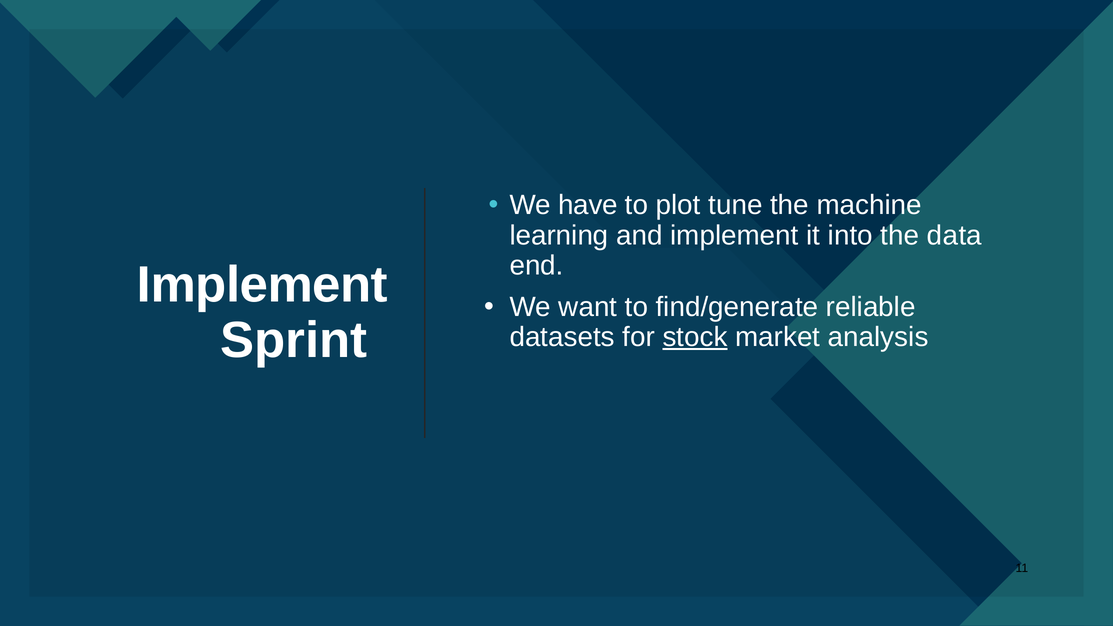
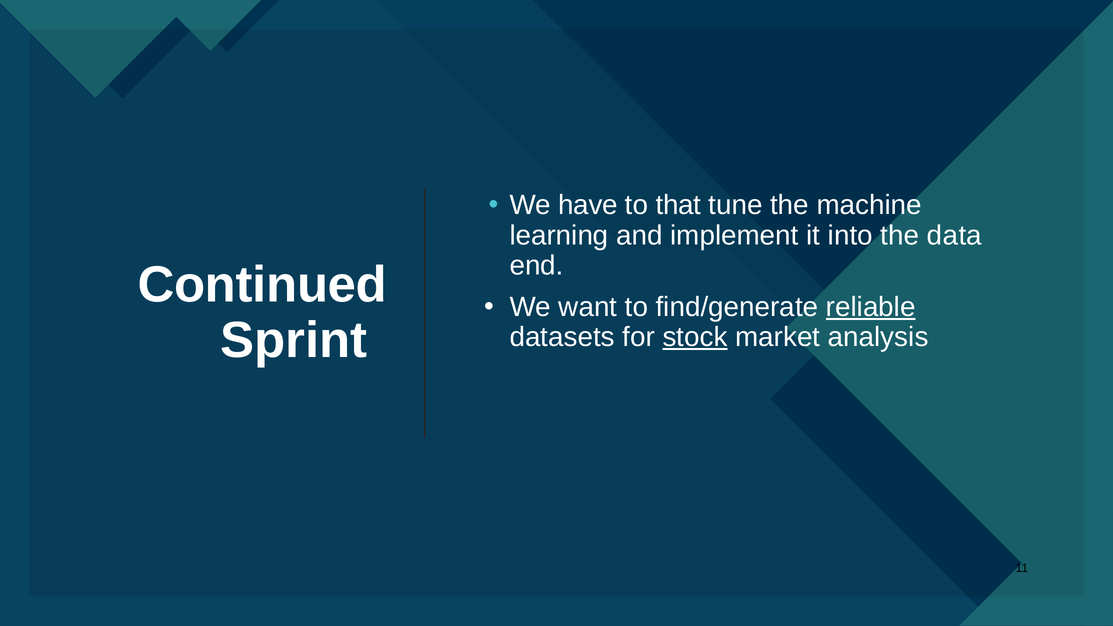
plot: plot -> that (678, 205)
Implement: Implement -> Continued (262, 285)
reliable underline: none -> present (871, 307)
